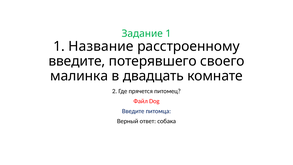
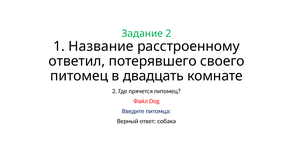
Задание 1: 1 -> 2 (168, 33)
введите: введите -> ответил (77, 61)
малинка: малинка -> питомец (79, 76)
